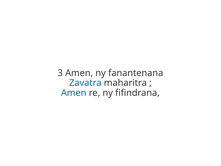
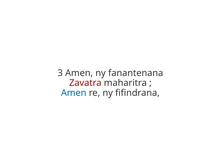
Zavatra colour: blue -> red (85, 83)
